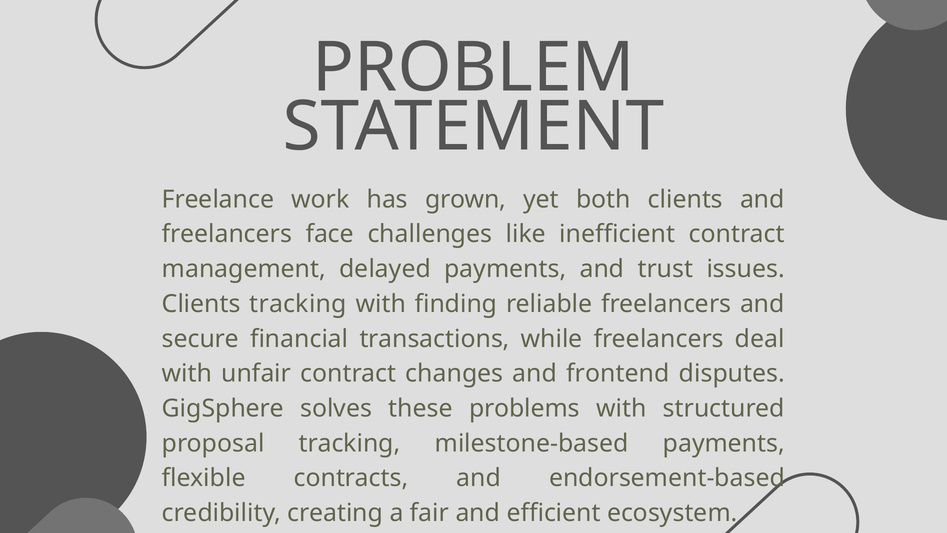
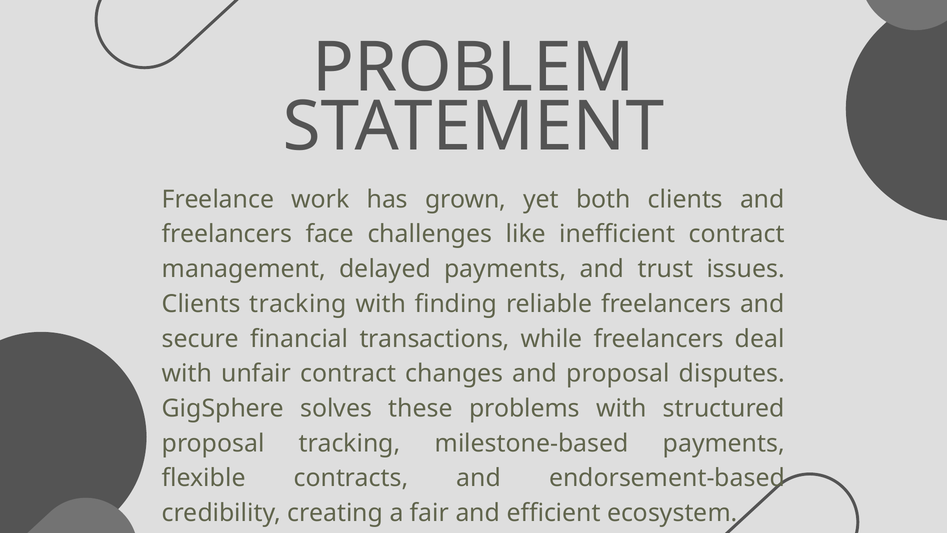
and frontend: frontend -> proposal (618, 373)
